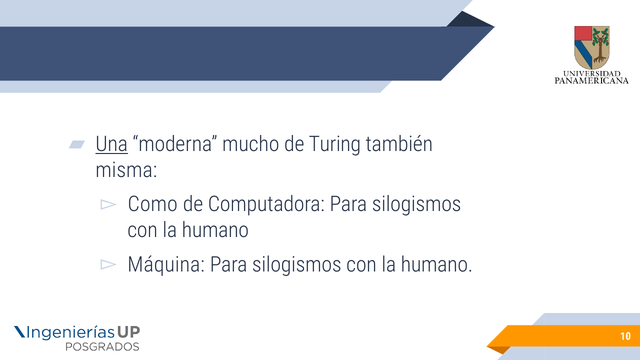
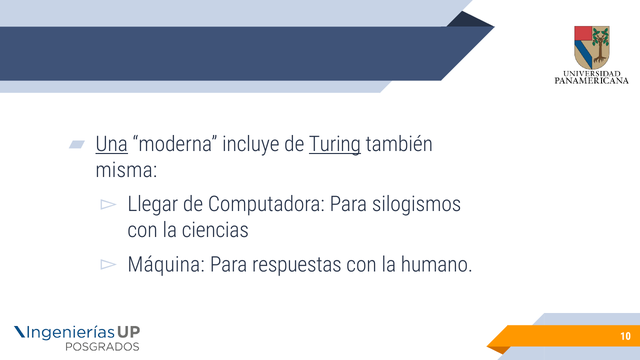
mucho: mucho -> incluye (251, 144)
Turing underline: none -> present (335, 144)
Como: Como -> Llegar (153, 204)
humano: humano -> ciencias (215, 230)
silogismos: silogismos -> respuestas (297, 265)
